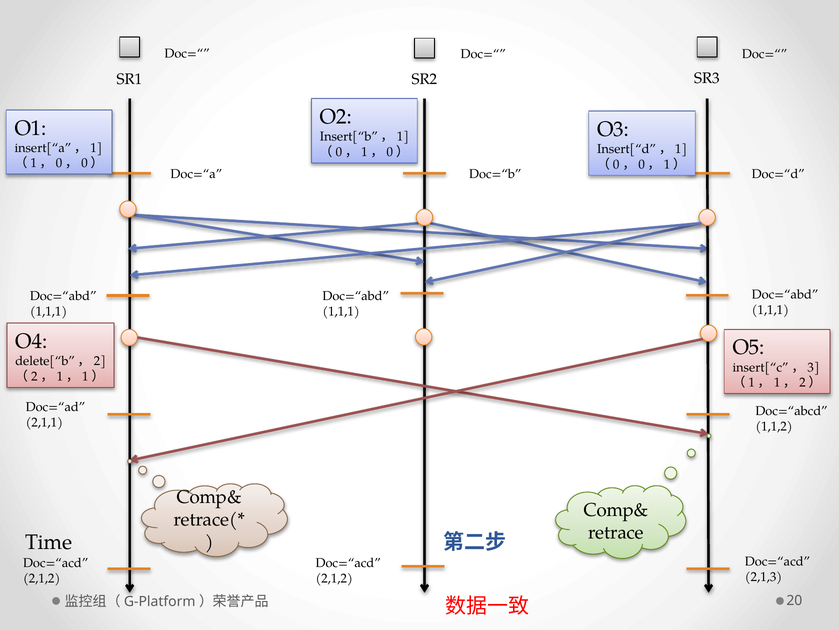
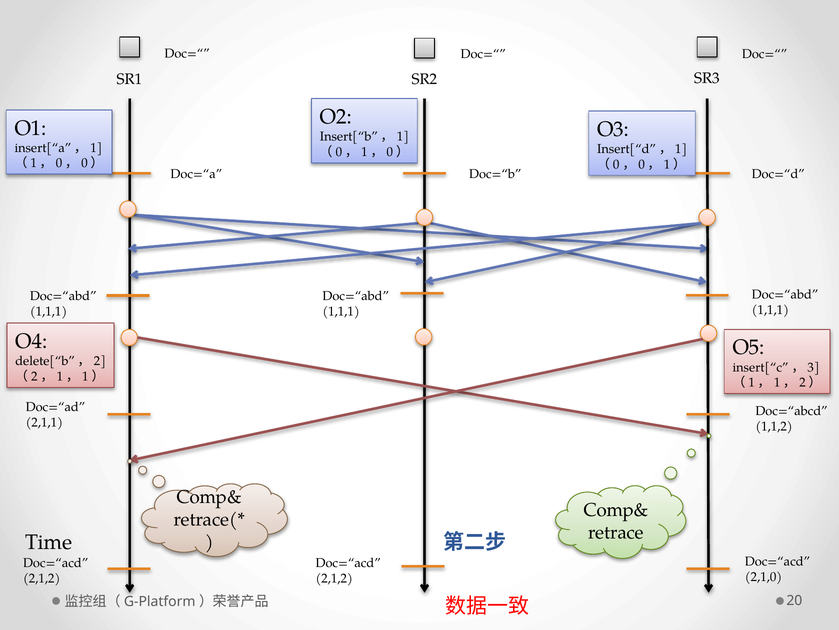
2,1,3: 2,1,3 -> 2,1,0 (764, 576)
